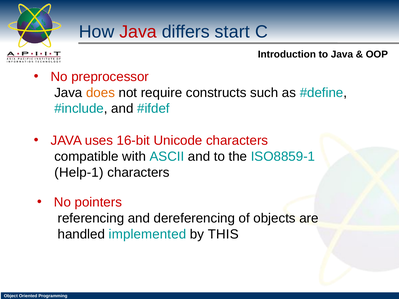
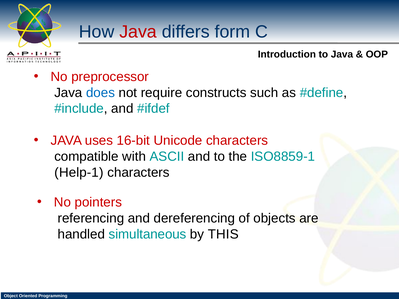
start: start -> form (232, 32)
does colour: orange -> blue (101, 93)
implemented: implemented -> simultaneous (148, 234)
